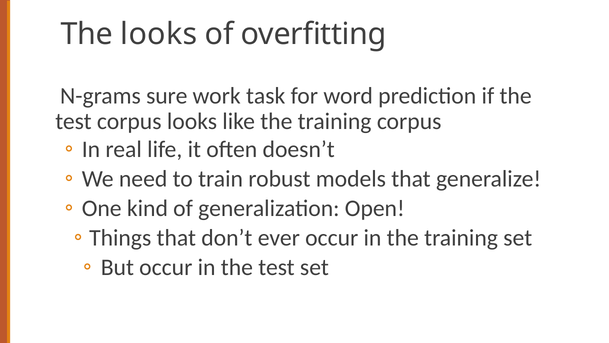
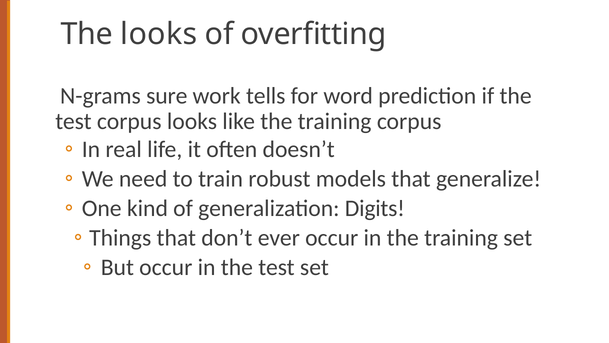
task: task -> tells (266, 96)
Open: Open -> Digits (375, 208)
